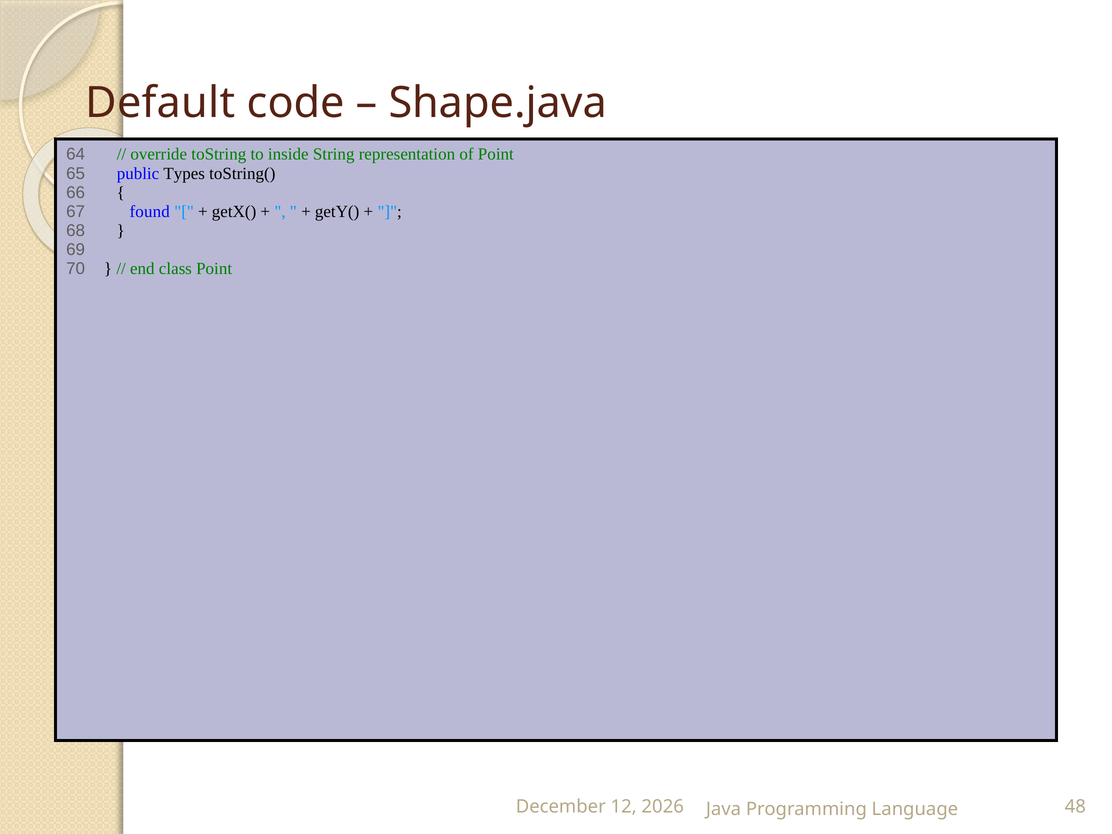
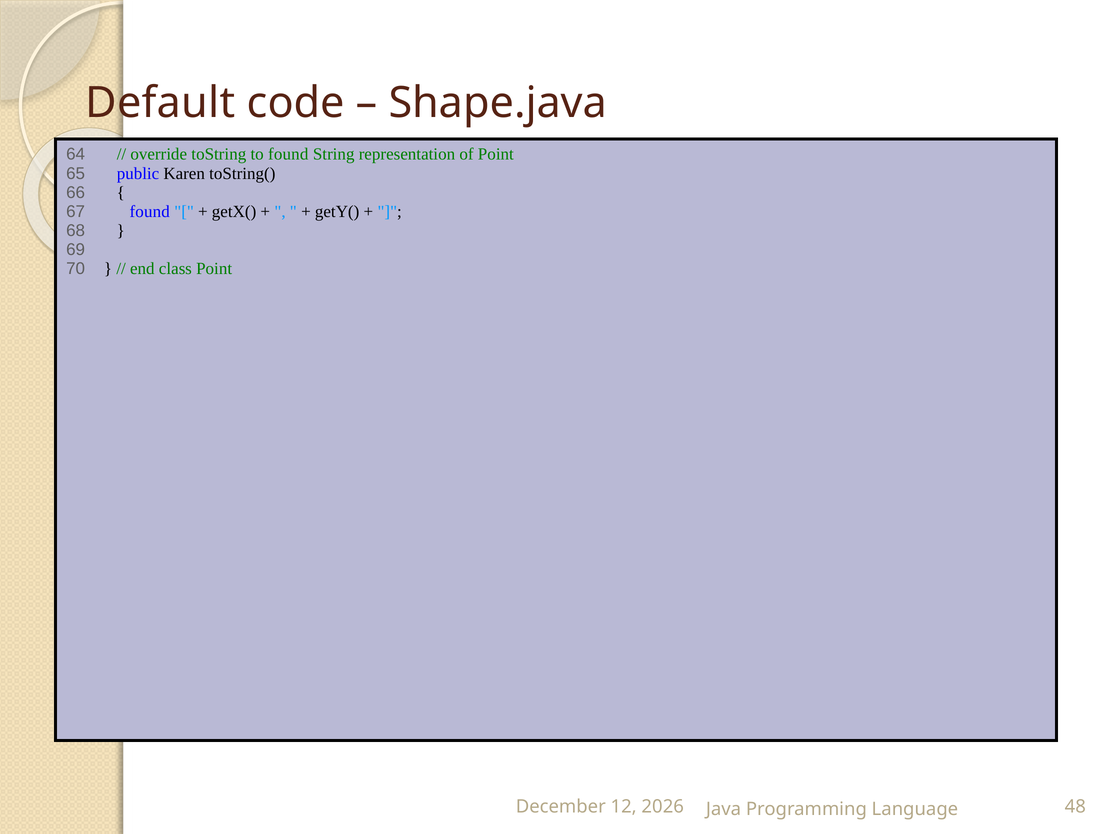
to inside: inside -> found (288, 154)
Types: Types -> Karen (184, 173)
